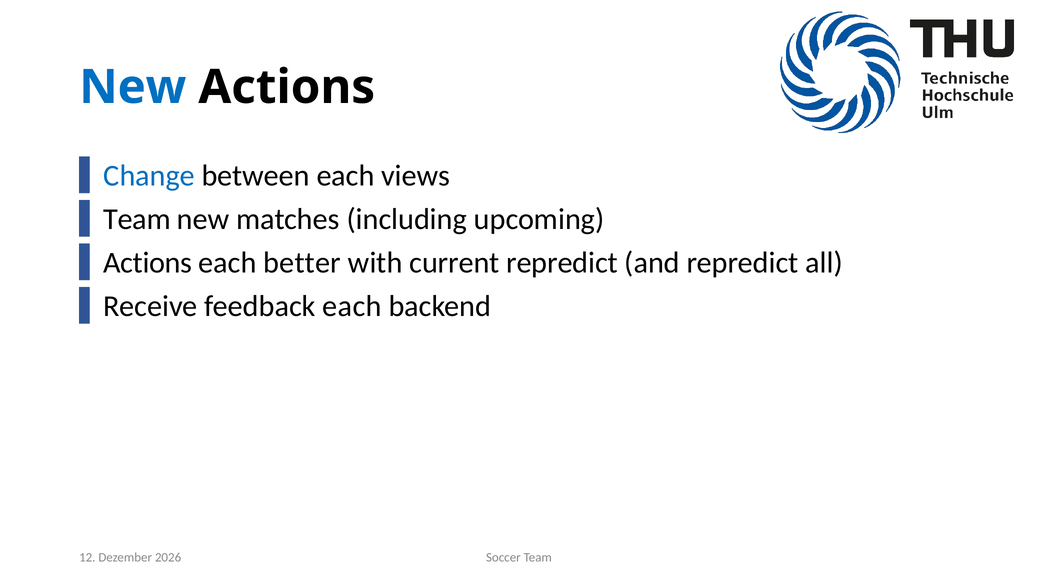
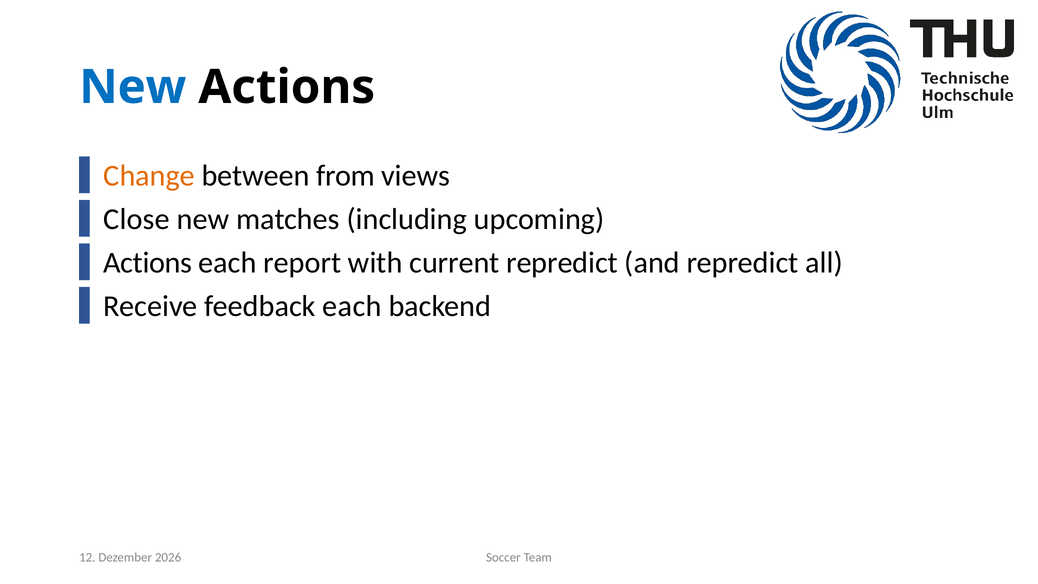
Change colour: blue -> orange (149, 175)
between each: each -> from (346, 175)
Team: Team -> Close (137, 219)
better: better -> report (302, 263)
